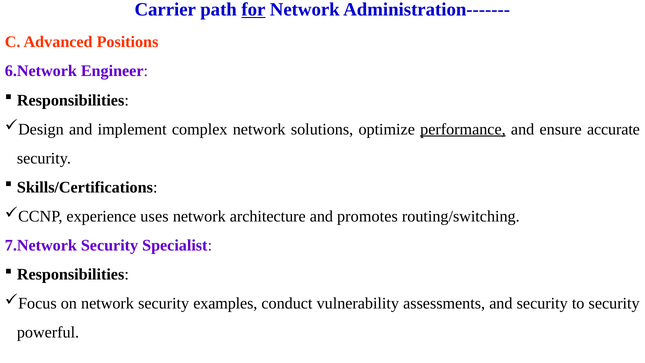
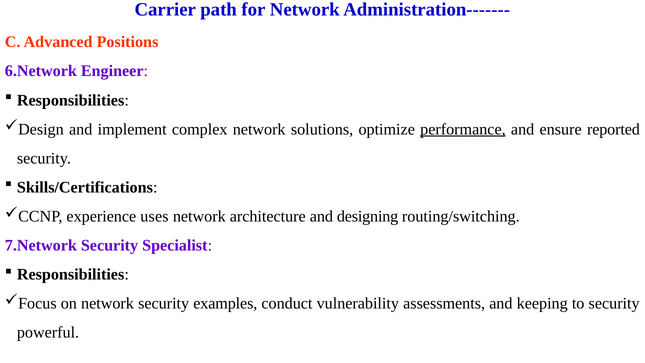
for underline: present -> none (253, 9)
accurate: accurate -> reported (613, 129)
promotes: promotes -> designing (368, 216)
and security: security -> keeping (542, 303)
